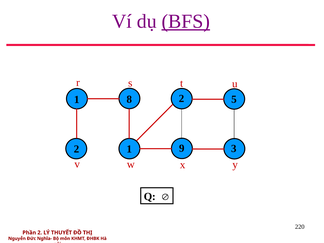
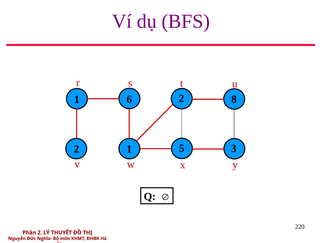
BFS underline: present -> none (186, 21)
5: 5 -> 8 (234, 99)
8: 8 -> 6 (129, 99)
9: 9 -> 5 (182, 148)
